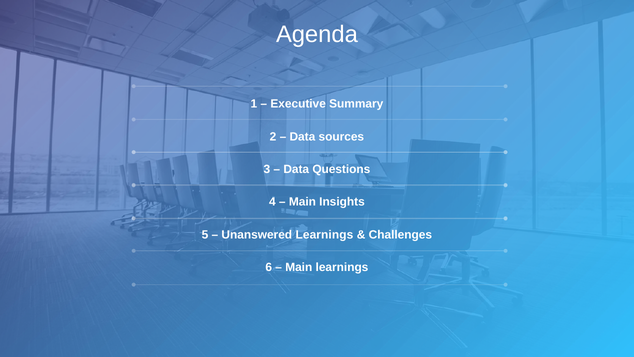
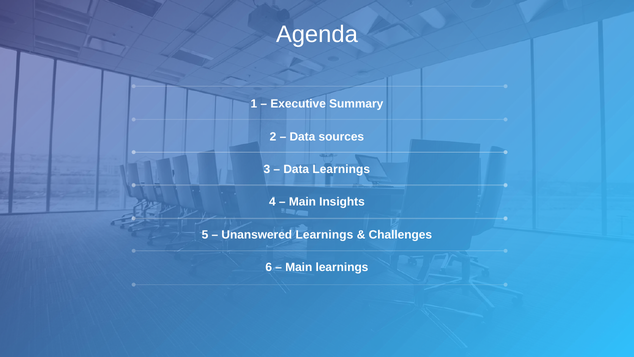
Data Questions: Questions -> Learnings (341, 169)
